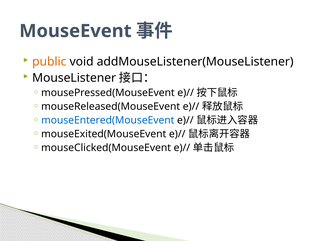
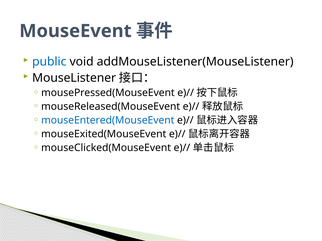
public colour: orange -> blue (49, 62)
